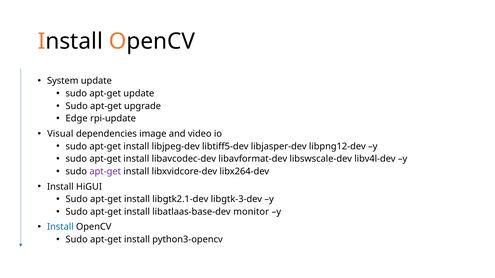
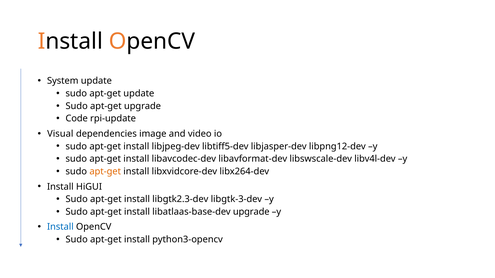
Edge: Edge -> Code (77, 119)
apt-get colour: purple -> orange (105, 172)
libgtk2.1-dev: libgtk2.1-dev -> libgtk2.3-dev (180, 200)
libatlaas-base-dev monitor: monitor -> upgrade (251, 212)
